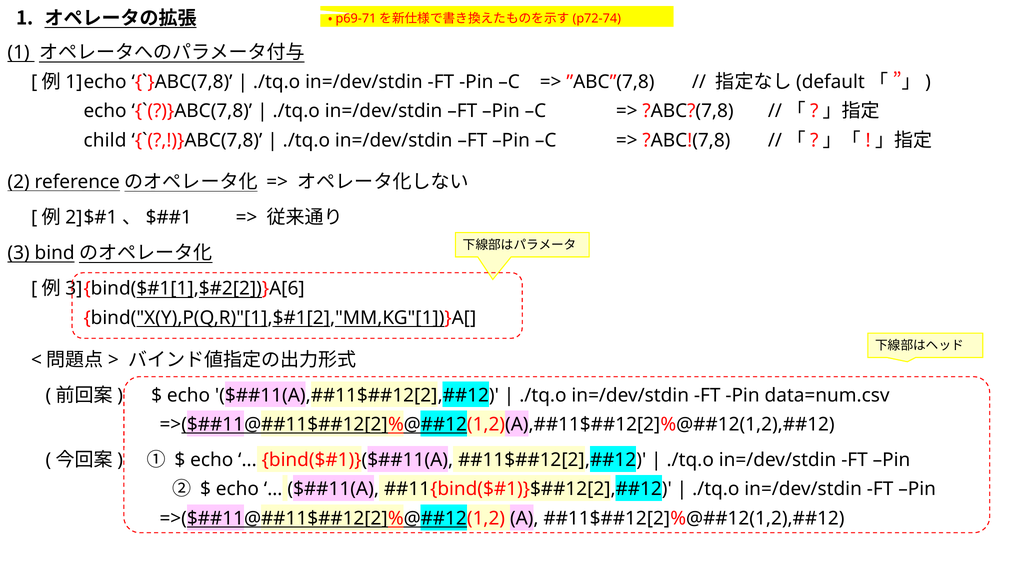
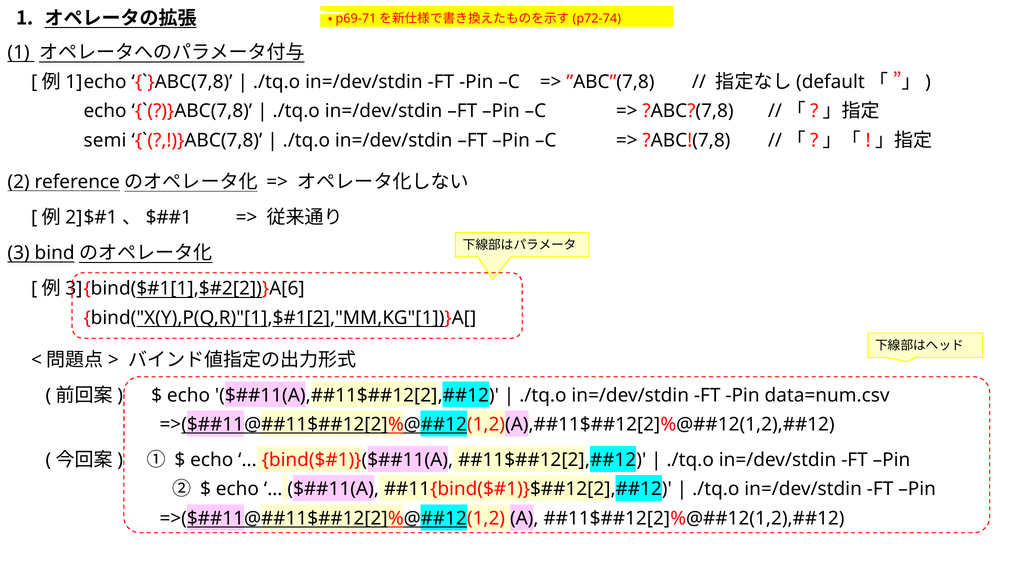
child: child -> semi (105, 140)
